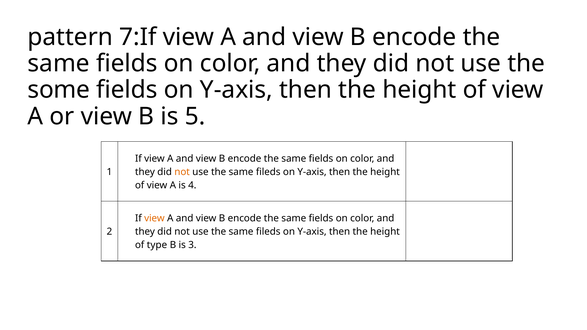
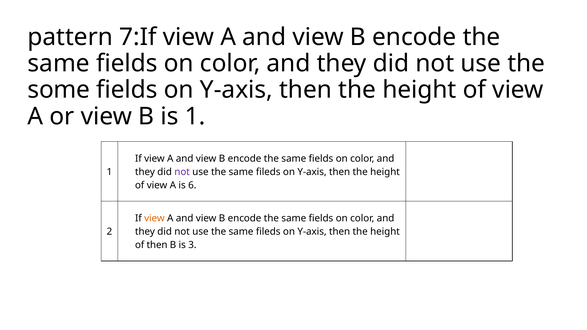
is 5: 5 -> 1 (195, 116)
not colour: orange -> purple (182, 172)
4: 4 -> 6 (192, 185)
of type: type -> then (157, 245)
